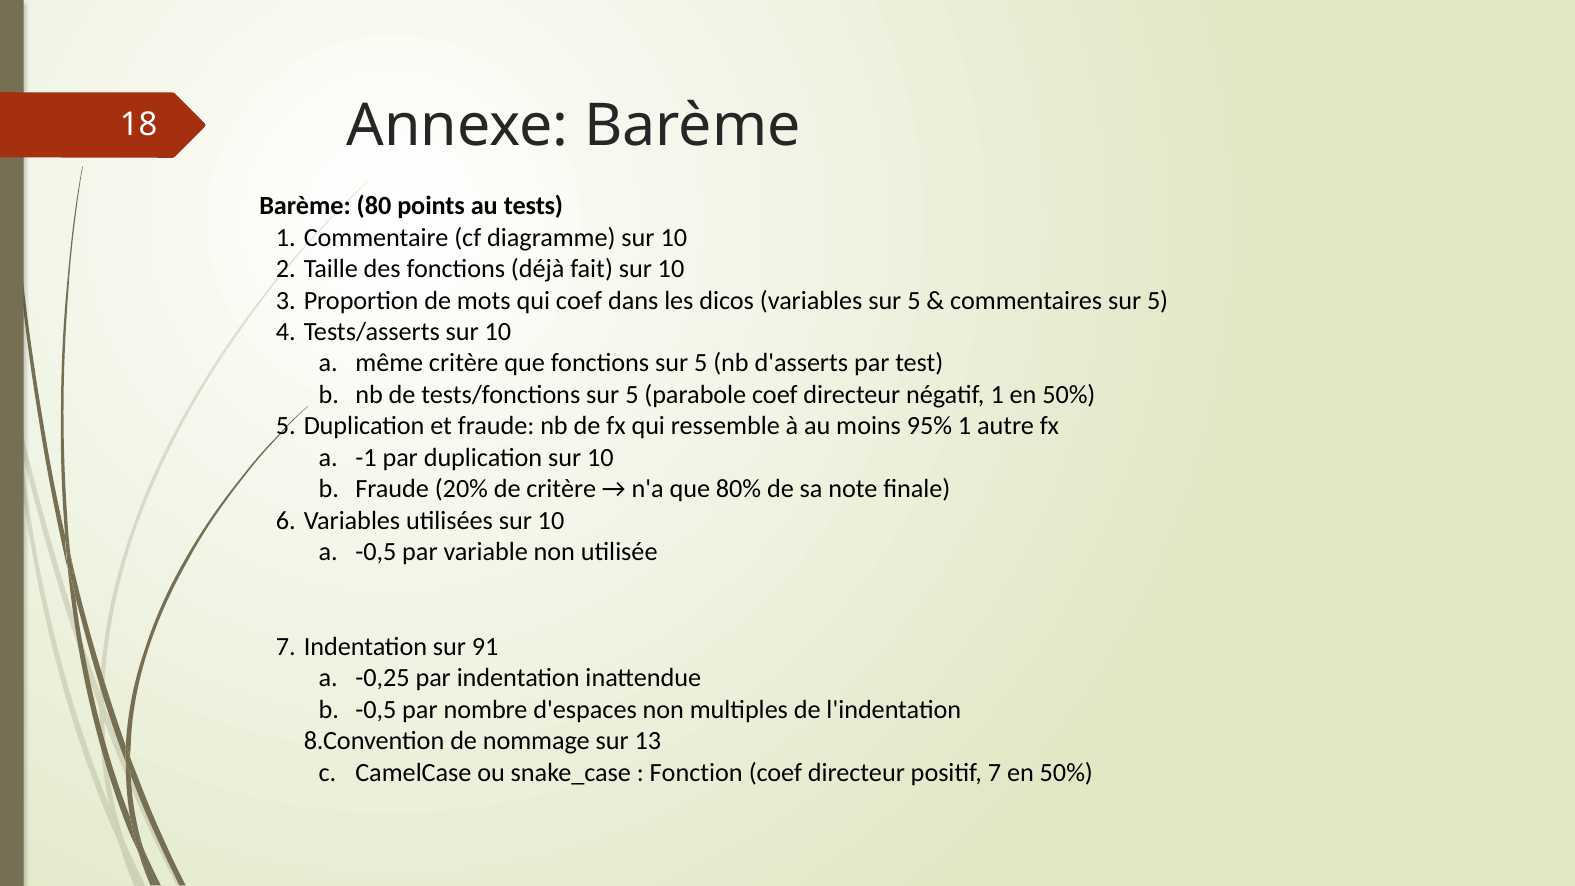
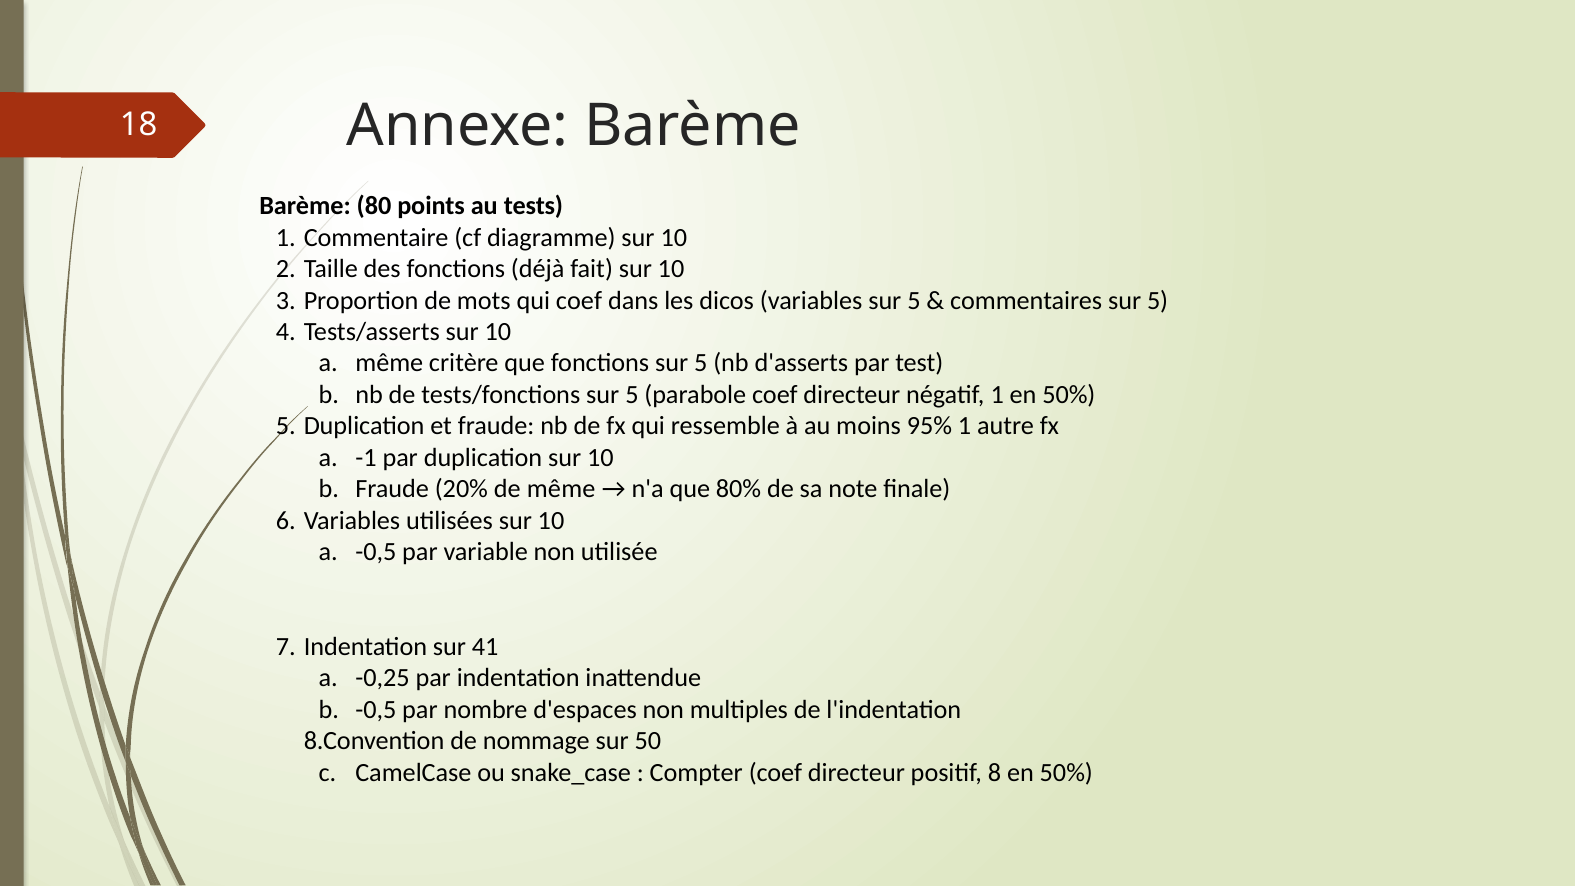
de critère: critère -> même (561, 489)
91: 91 -> 41 (485, 647)
13: 13 -> 50 (648, 741)
Fonction: Fonction -> Compter (696, 773)
positif 7: 7 -> 8 (994, 773)
